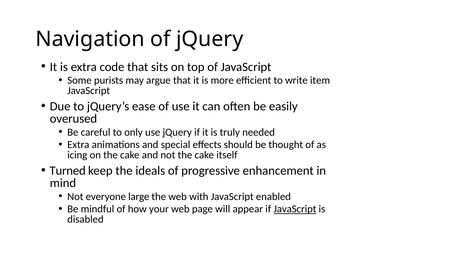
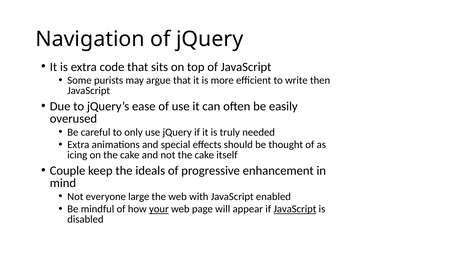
item: item -> then (320, 80)
Turned: Turned -> Couple (68, 171)
your underline: none -> present (159, 209)
